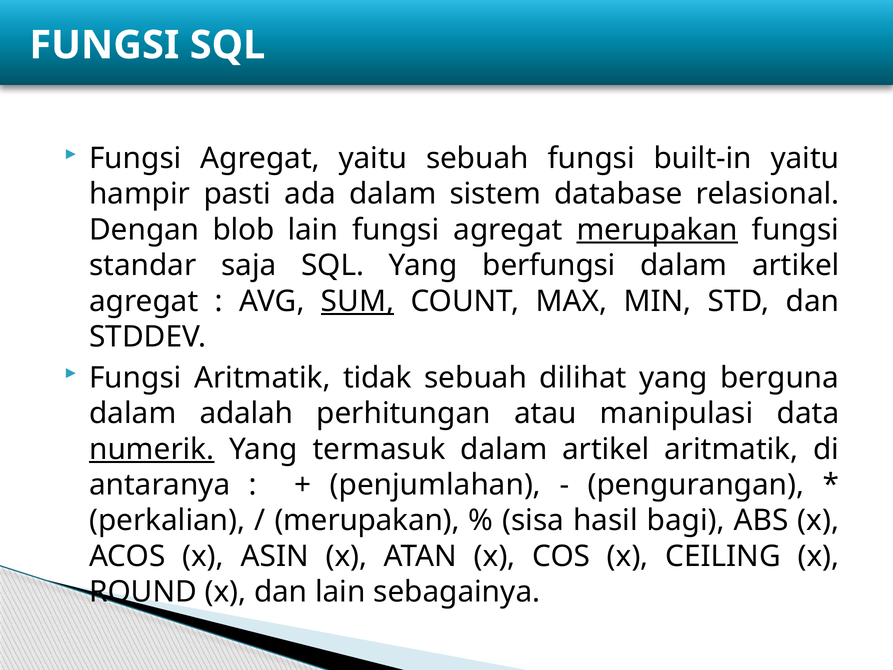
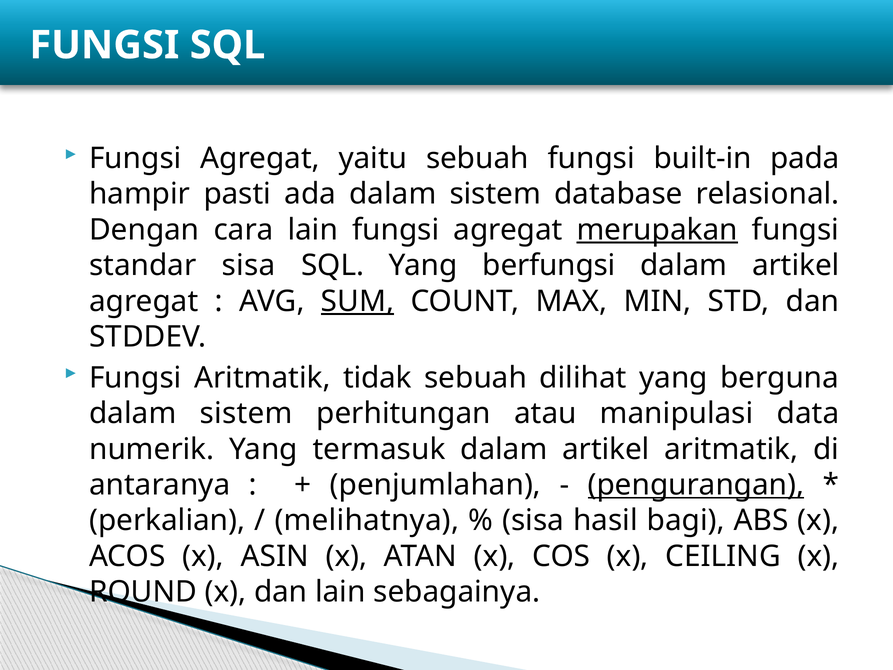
built-in yaitu: yaitu -> pada (805, 158)
blob: blob -> cara (244, 230)
standar saja: saja -> sisa (249, 265)
adalah: adalah -> sistem (246, 413)
numerik underline: present -> none (152, 449)
pengurangan underline: none -> present (696, 485)
merupakan: merupakan -> melihatnya (367, 520)
